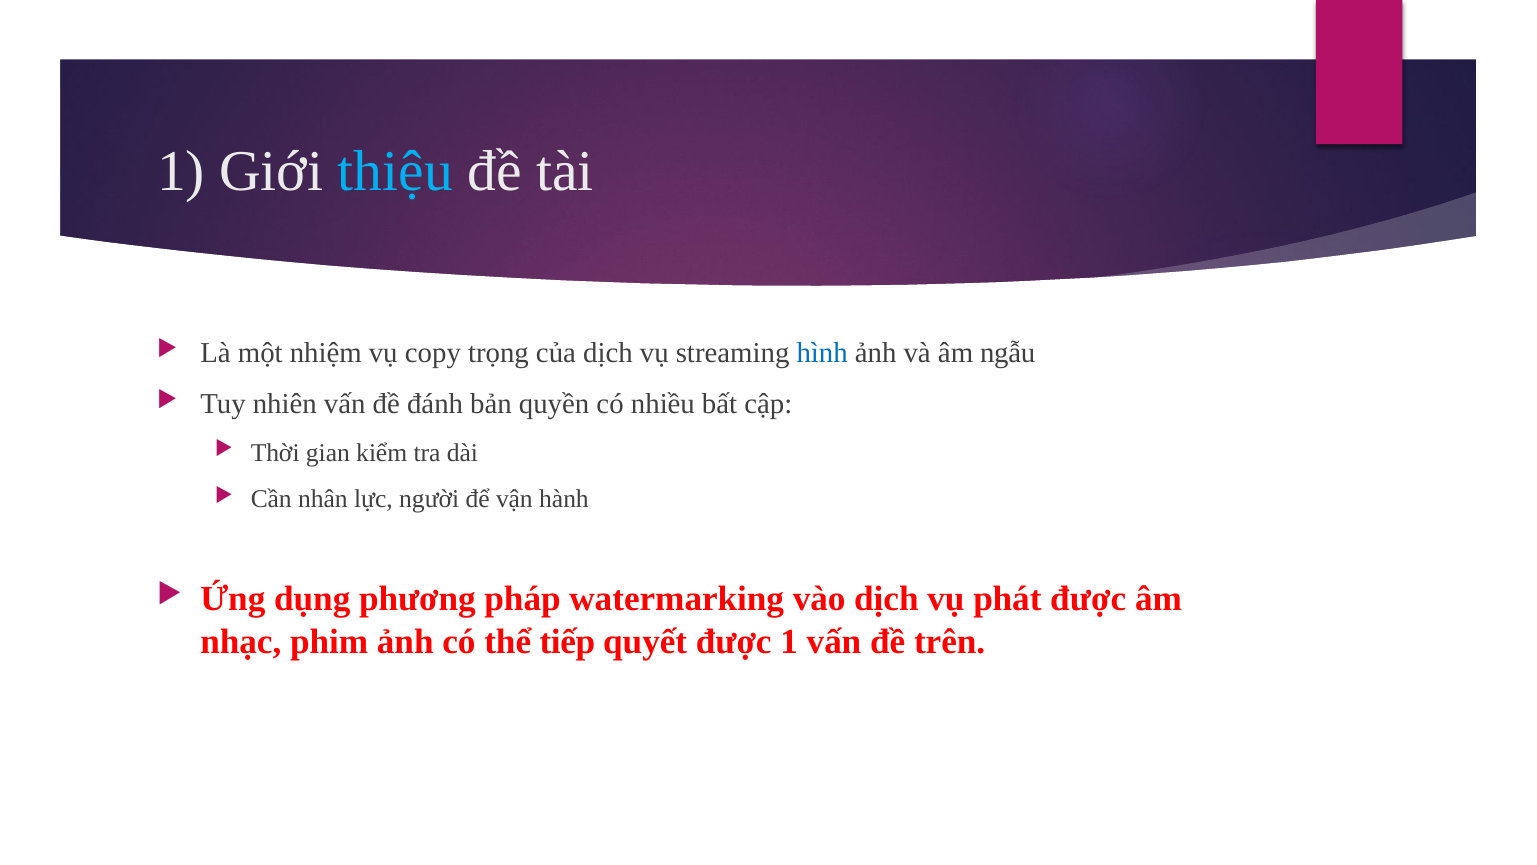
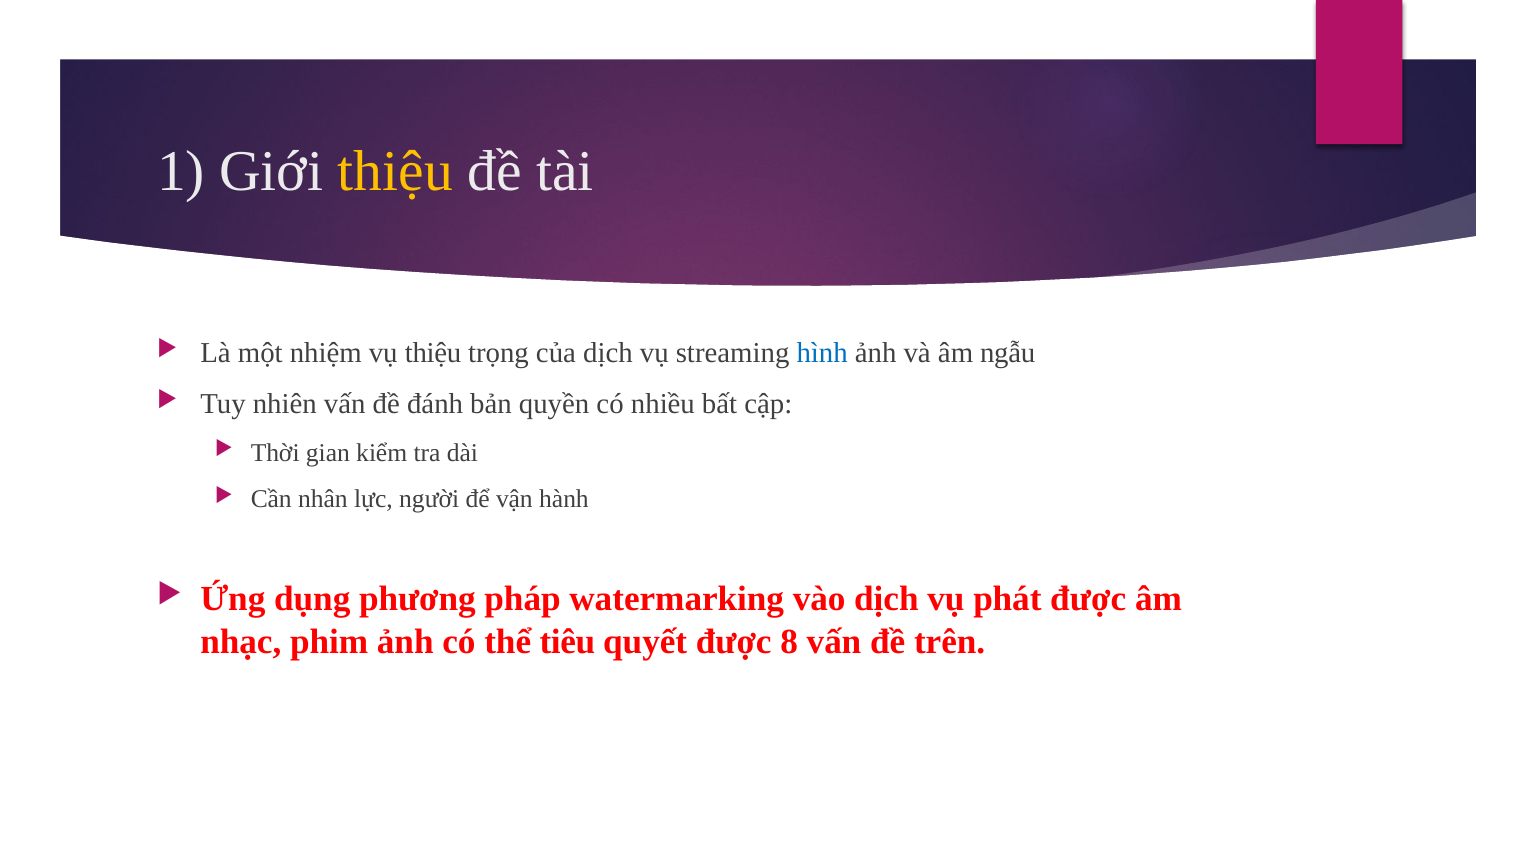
thiệu colour: light blue -> yellow (395, 171)
vụ copy: copy -> thiệu (433, 353)
tiếp: tiếp -> tiêu (567, 641)
được 1: 1 -> 8 (789, 641)
